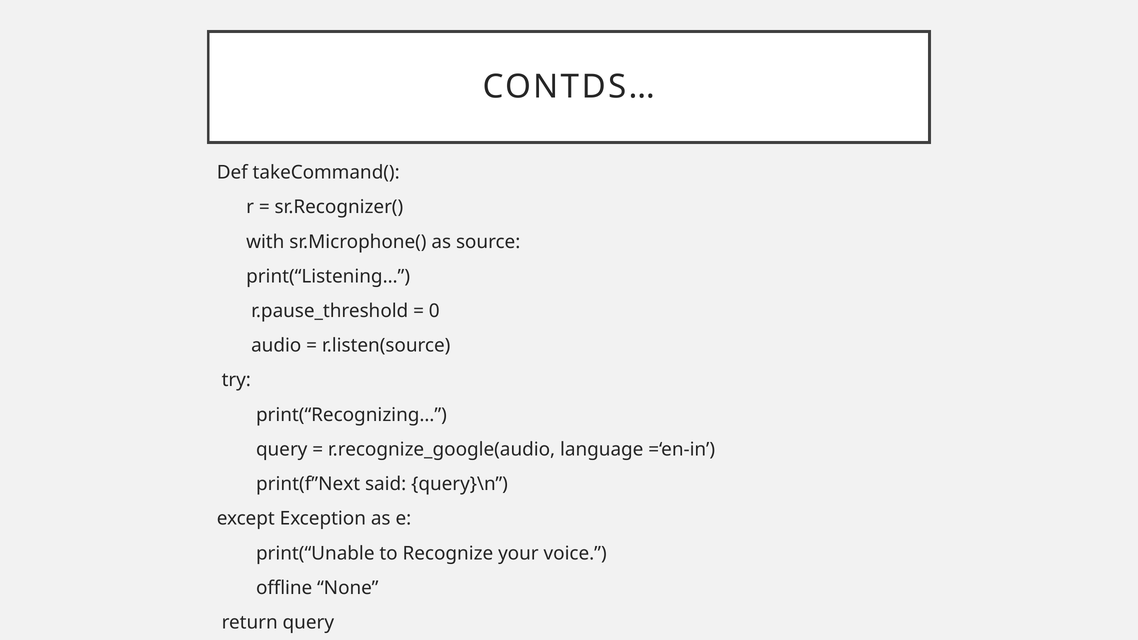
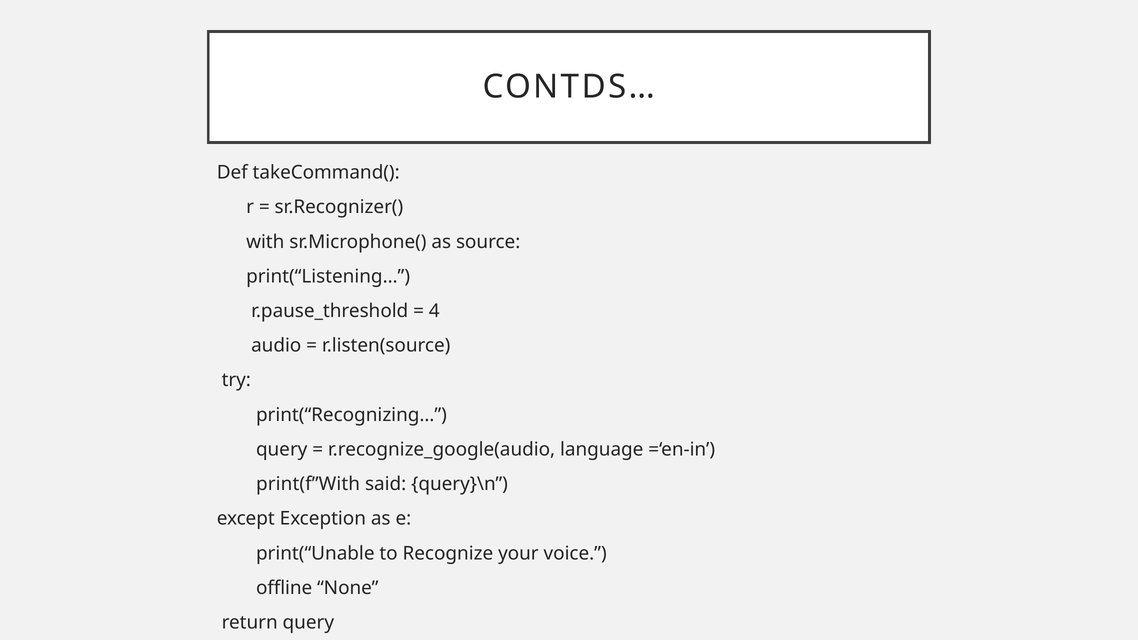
0: 0 -> 4 (434, 311)
print(f”Next: print(f”Next -> print(f”With (308, 484)
